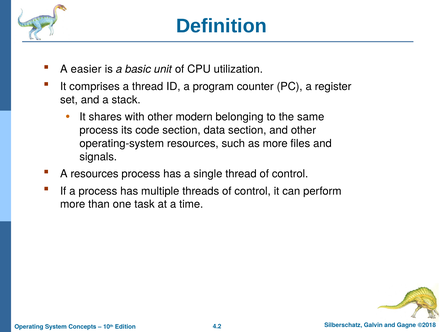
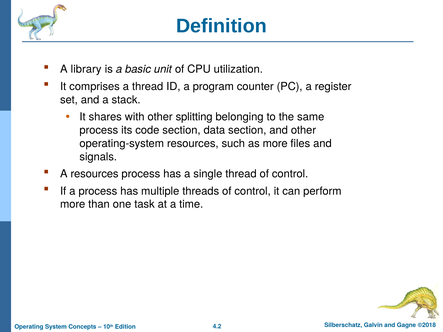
easier: easier -> library (86, 69)
modern: modern -> splitting (194, 117)
